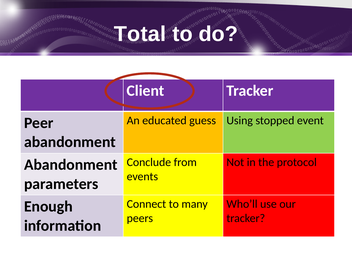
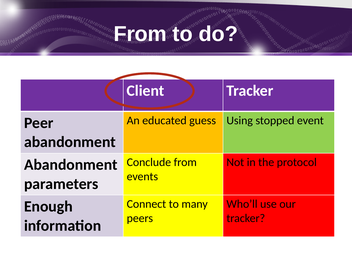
Total: Total -> From (140, 34)
